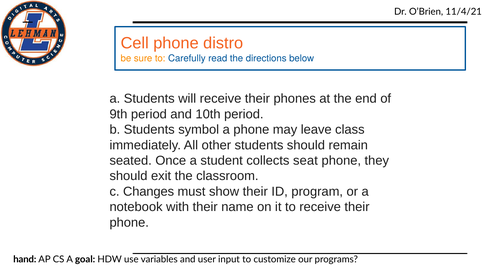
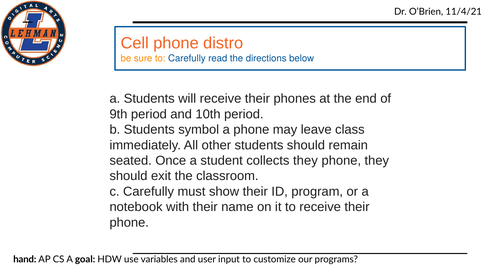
collects seat: seat -> they (305, 161)
c Changes: Changes -> Carefully (149, 192)
